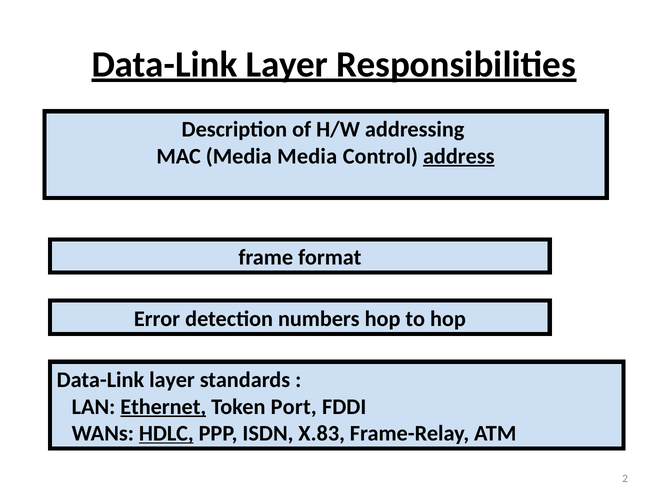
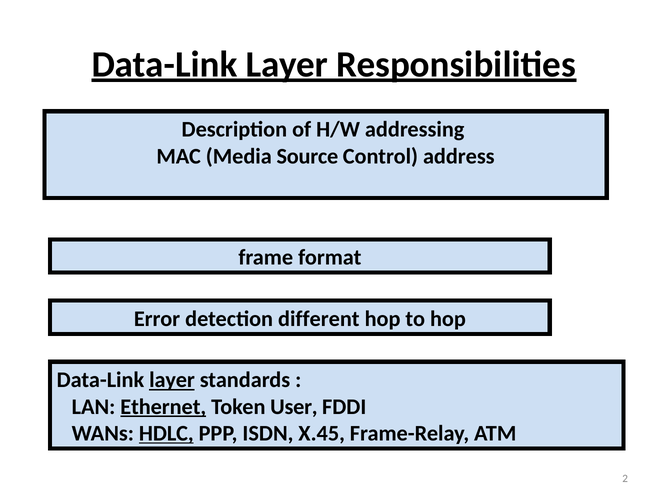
Media Media: Media -> Source (307, 156)
address underline: present -> none (459, 156)
numbers: numbers -> different (319, 319)
layer underline: none -> present (172, 380)
Port: Port -> User (294, 407)
X.83: X.83 -> X.45 (322, 433)
